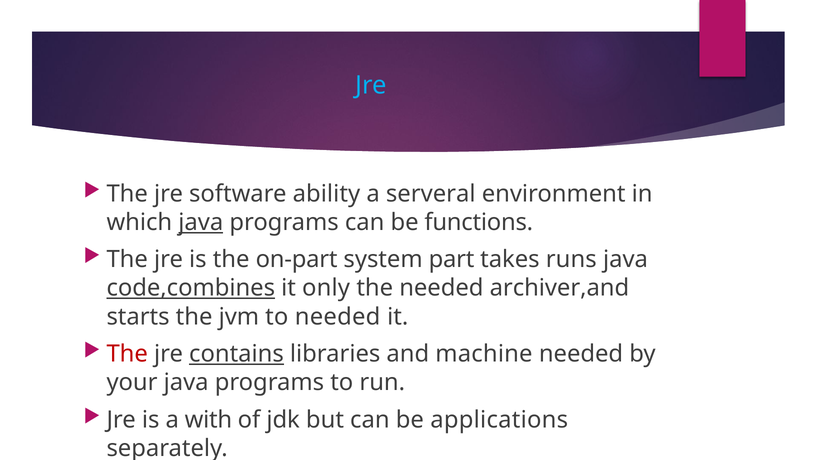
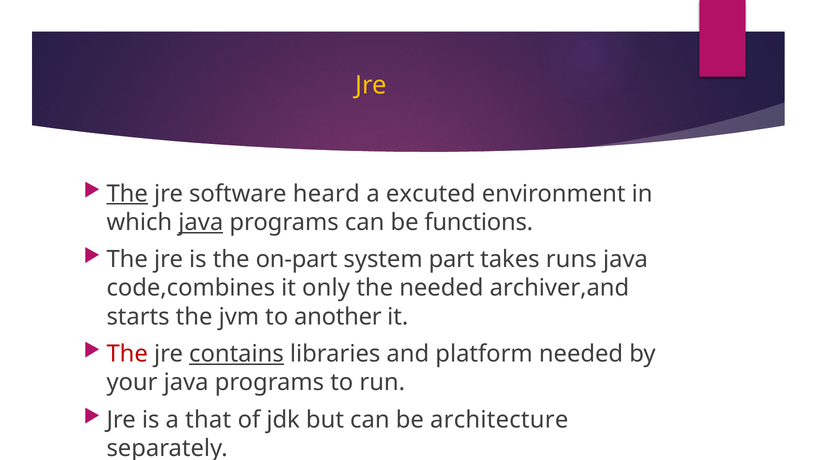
Jre colour: light blue -> yellow (371, 85)
The underline: none -> present (127, 193)
ability: ability -> heard (326, 193)
serveral: serveral -> excuted (431, 193)
code,combines underline: present -> none (191, 288)
to needed: needed -> another (338, 316)
machine: machine -> platform (484, 354)
with: with -> that (208, 419)
applications: applications -> architecture (499, 419)
